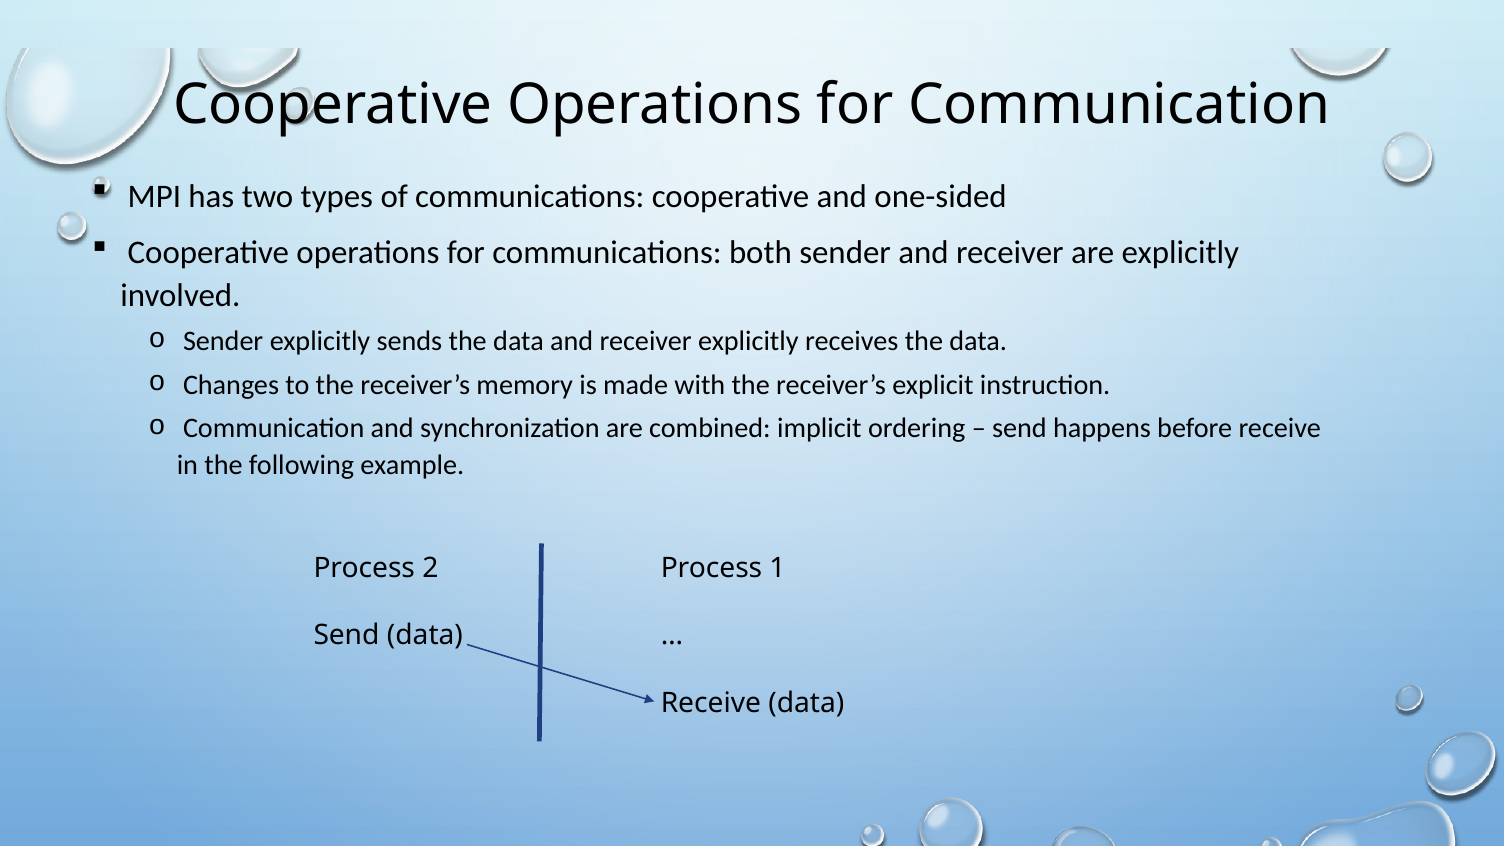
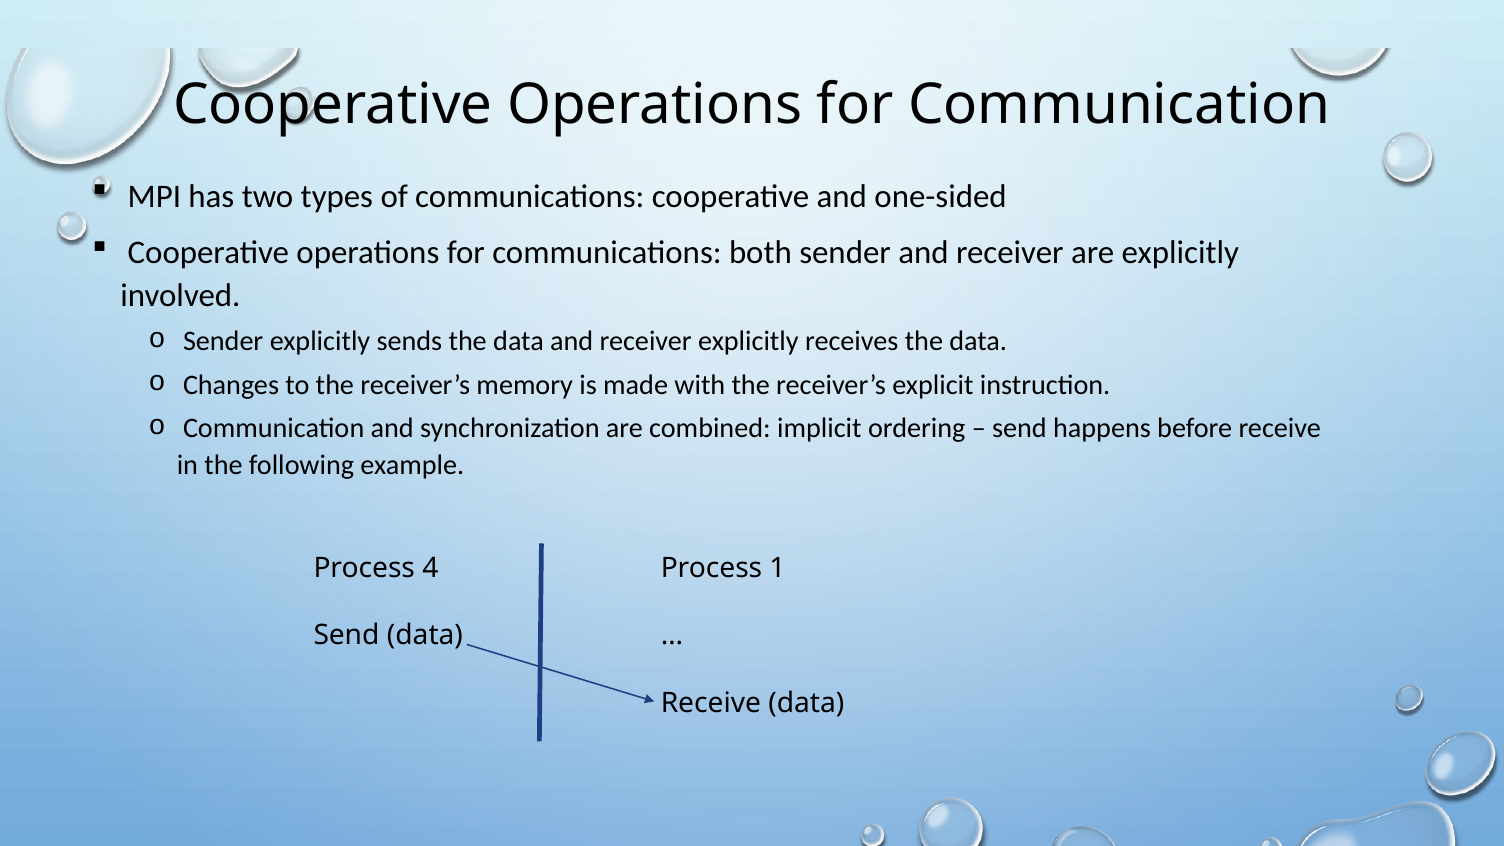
2: 2 -> 4 (430, 568)
